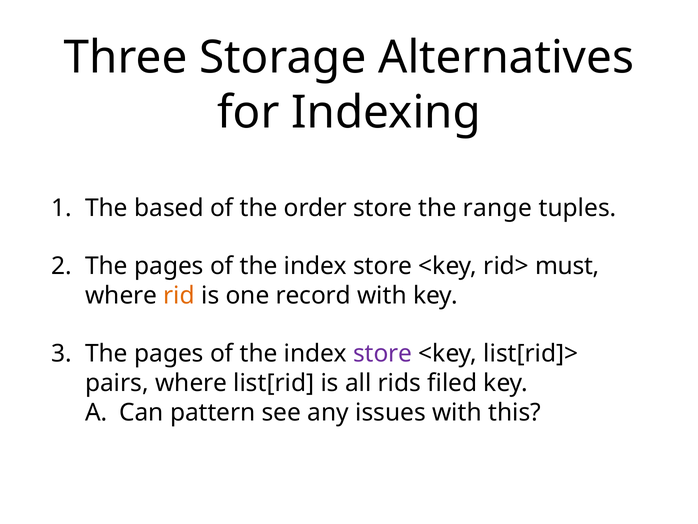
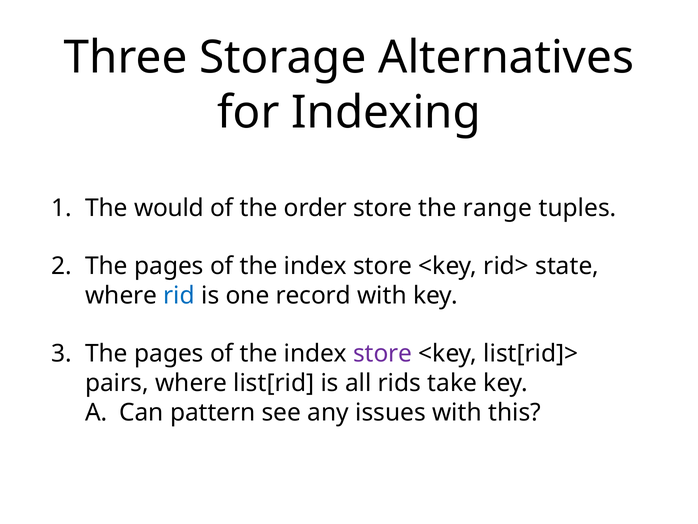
based: based -> would (169, 208)
must: must -> state (567, 266)
rid colour: orange -> blue (179, 295)
filed: filed -> take (452, 383)
